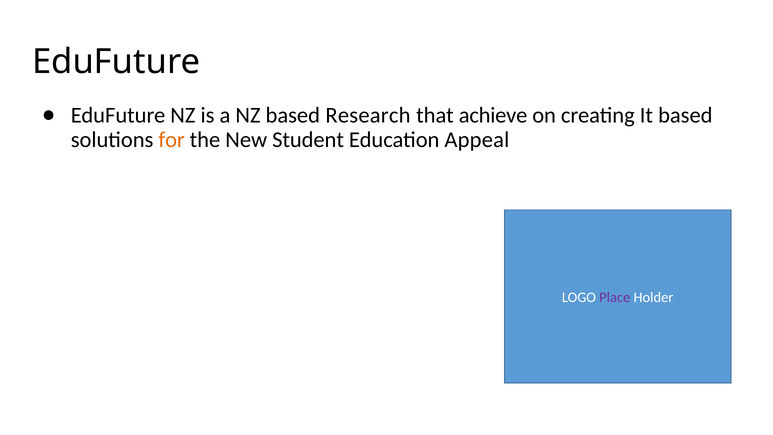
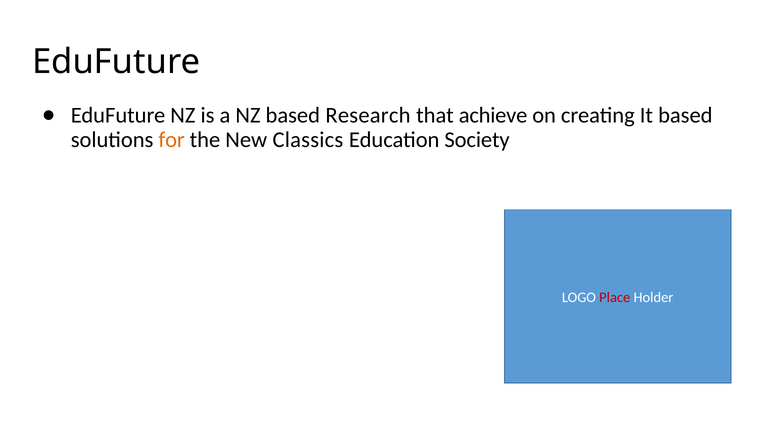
Student: Student -> Classics (308, 140)
Appeal: Appeal -> Society (477, 140)
Place colour: purple -> red (615, 297)
